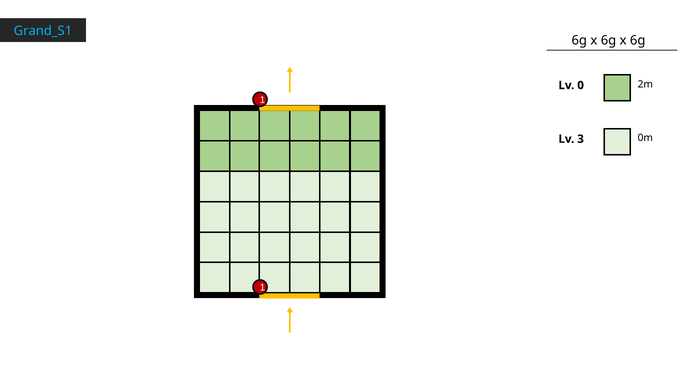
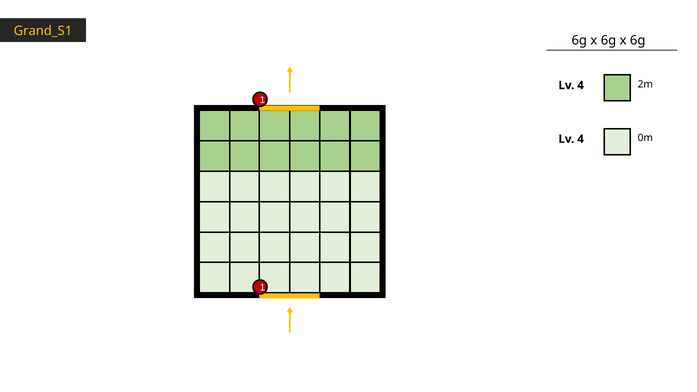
Grand_S1 colour: light blue -> yellow (43, 31)
0: 0 -> 4 (581, 85)
3: 3 -> 4 (581, 139)
